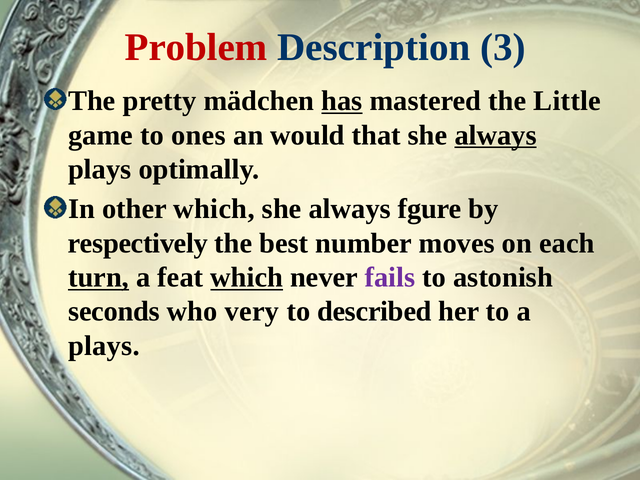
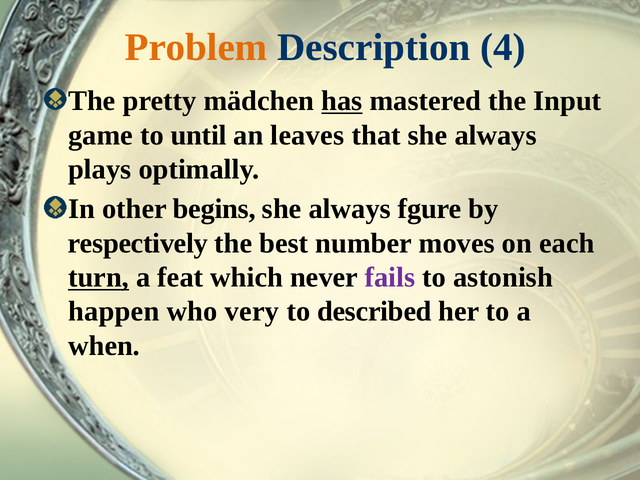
Problem colour: red -> orange (196, 47)
3: 3 -> 4 (503, 47)
Little: Little -> Input (567, 101)
ones: ones -> until (199, 135)
would: would -> leaves (307, 135)
always underline: present -> none (496, 135)
other which: which -> begins (214, 209)
which underline: present -> none (247, 277)
seconds: seconds -> happen (114, 312)
plays: plays -> when (104, 346)
